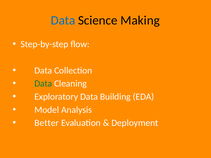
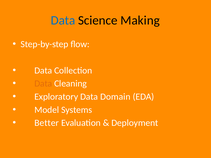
Data colour: green -> orange (43, 84)
Building: Building -> Domain (115, 97)
Analysis: Analysis -> Systems (77, 110)
